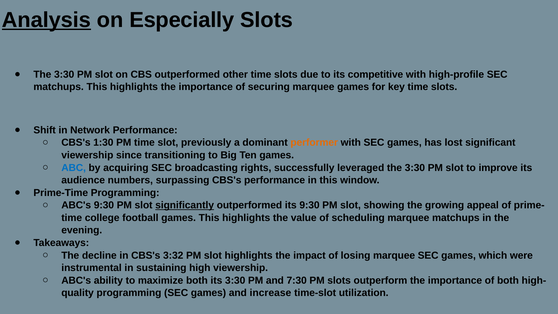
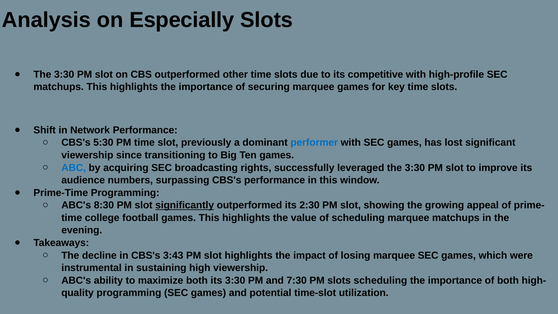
Analysis underline: present -> none (46, 20)
1:30: 1:30 -> 5:30 (103, 143)
performer colour: orange -> blue (314, 143)
ABC's 9:30: 9:30 -> 8:30 (104, 205)
its 9:30: 9:30 -> 2:30 (309, 205)
3:32: 3:32 -> 3:43 (173, 255)
slots outperform: outperform -> scheduling (380, 280)
increase: increase -> potential (270, 293)
